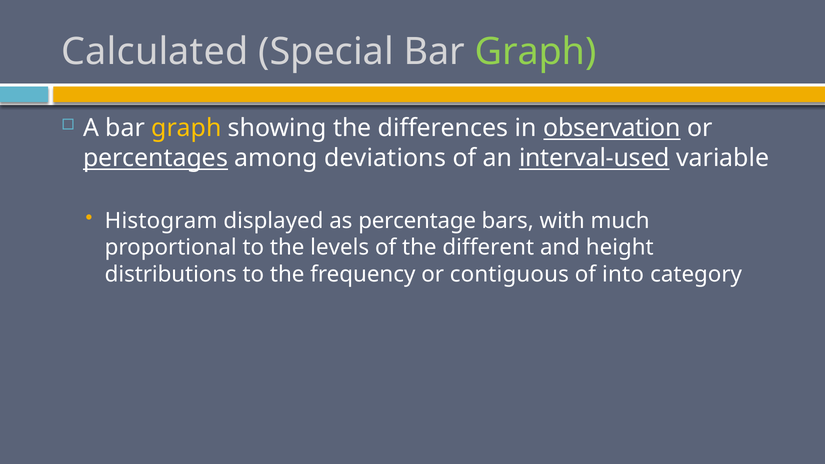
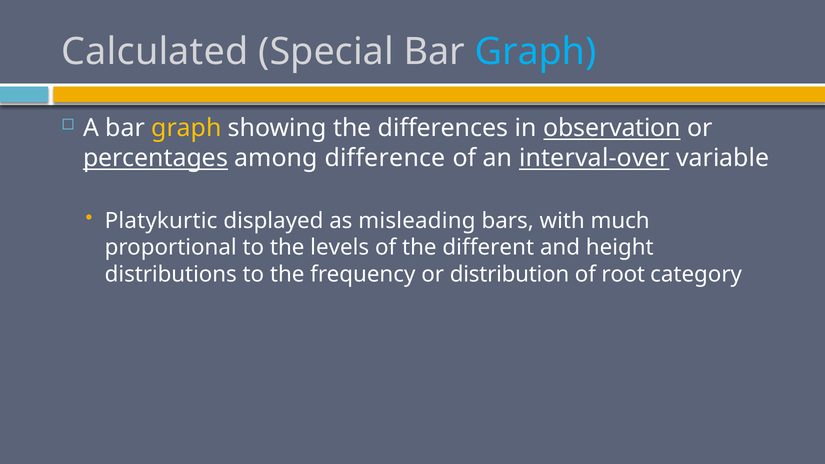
Graph colour: light green -> light blue (536, 52)
deviations: deviations -> difference (385, 158)
interval-used: interval-used -> interval-over (594, 158)
Histogram: Histogram -> Platykurtic (161, 221)
percentage: percentage -> misleading (417, 221)
contiguous: contiguous -> distribution (510, 274)
into: into -> root (623, 274)
